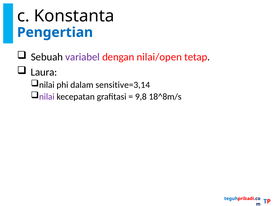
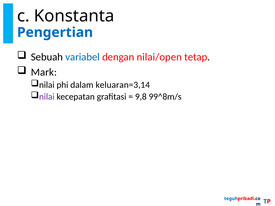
variabel colour: purple -> blue (83, 57)
Laura: Laura -> Mark (44, 72)
sensitive=3,14: sensitive=3,14 -> keluaran=3,14 (123, 85)
18^8m/s: 18^8m/s -> 99^8m/s (165, 97)
